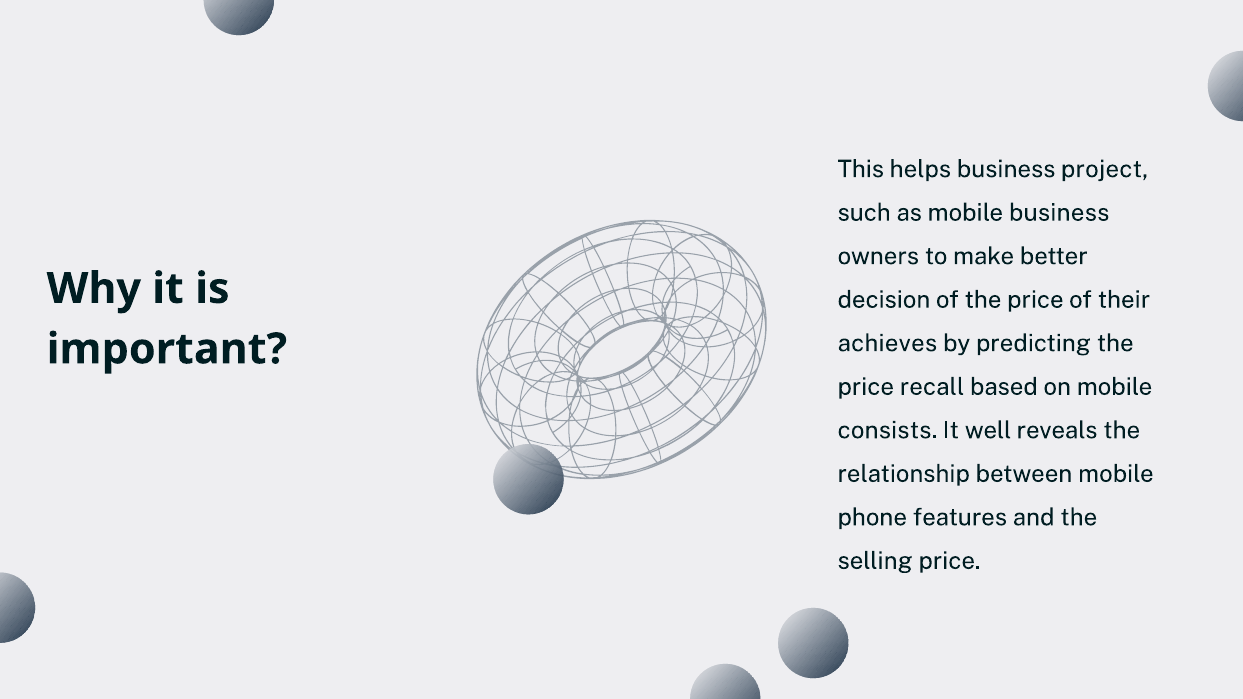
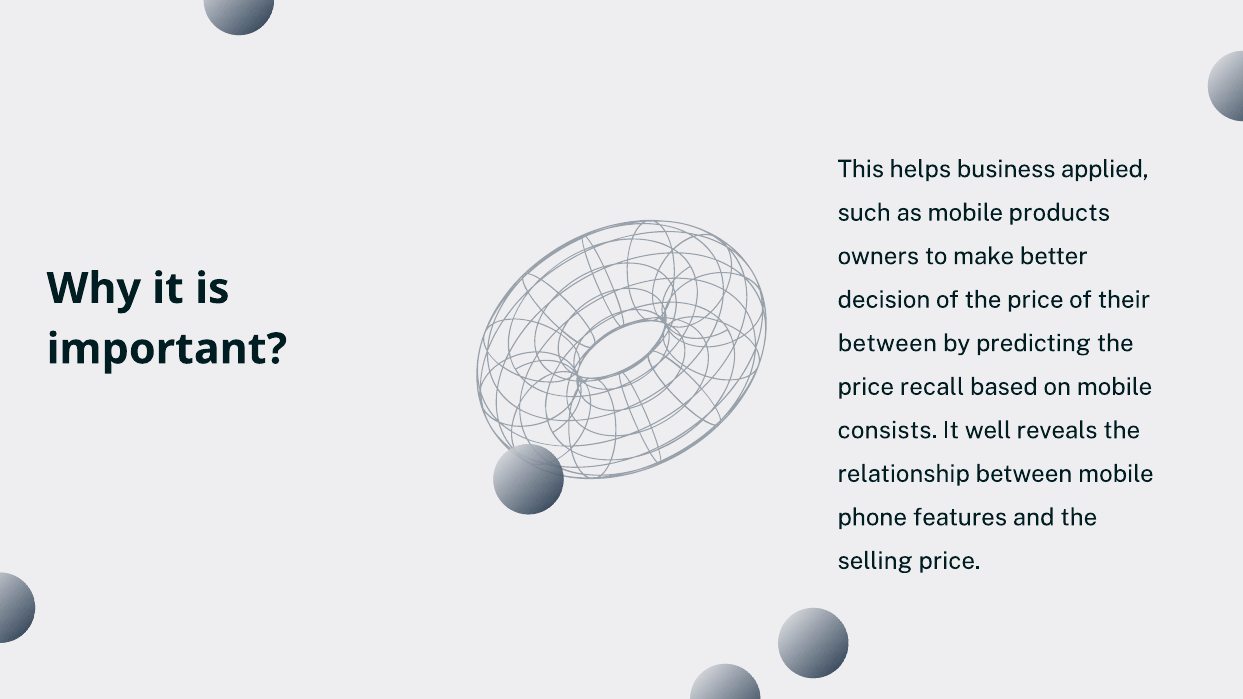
project: project -> applied (1105, 169)
mobile business: business -> products (1059, 213)
achieves: achieves -> between (887, 343)
